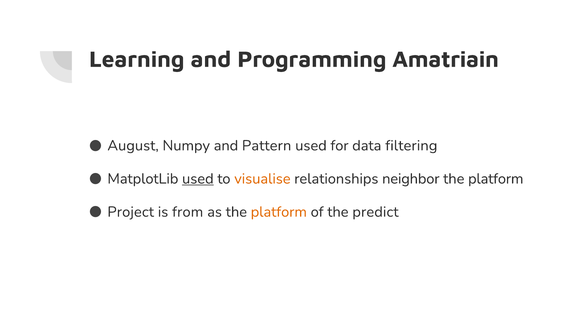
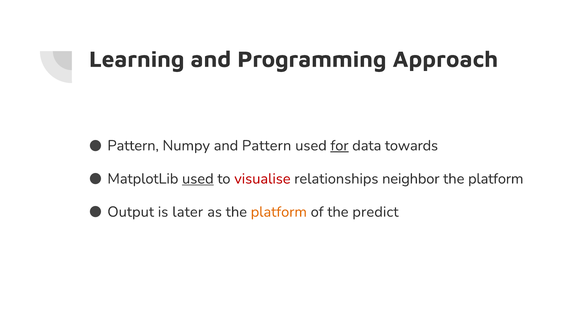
Amatriain: Amatriain -> Approach (445, 59)
August: August -> Pattern (133, 145)
for underline: none -> present (339, 145)
filtering: filtering -> towards (411, 145)
visualise colour: orange -> red (262, 178)
Project: Project -> Output (131, 212)
from: from -> later (188, 212)
